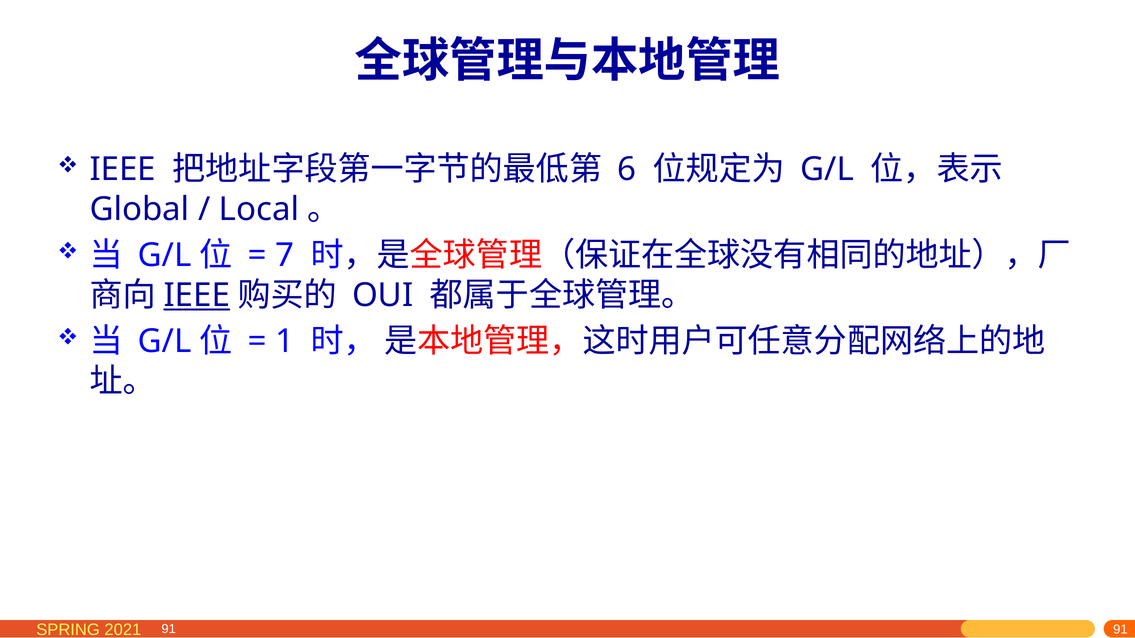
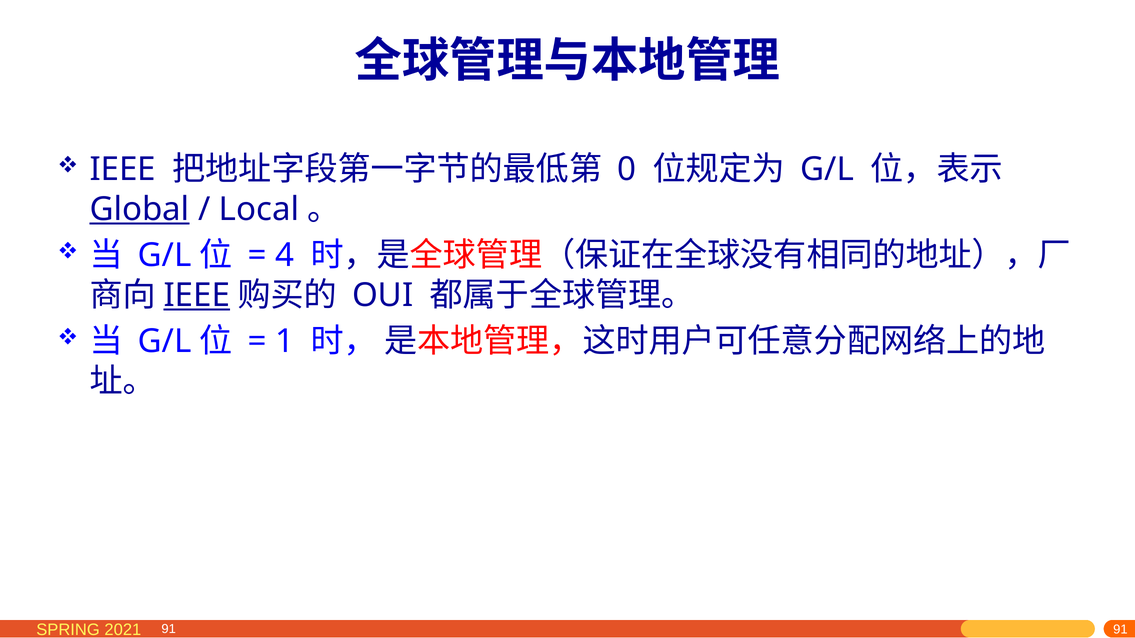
6: 6 -> 0 (627, 169)
Global underline: none -> present (139, 209)
7: 7 -> 4 (285, 256)
